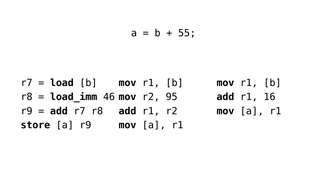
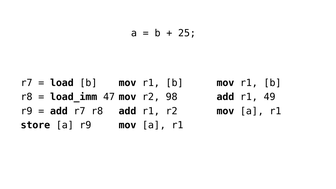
55: 55 -> 25 (187, 33)
46: 46 -> 47 (109, 97)
95: 95 -> 98 (172, 97)
16: 16 -> 49 (270, 97)
